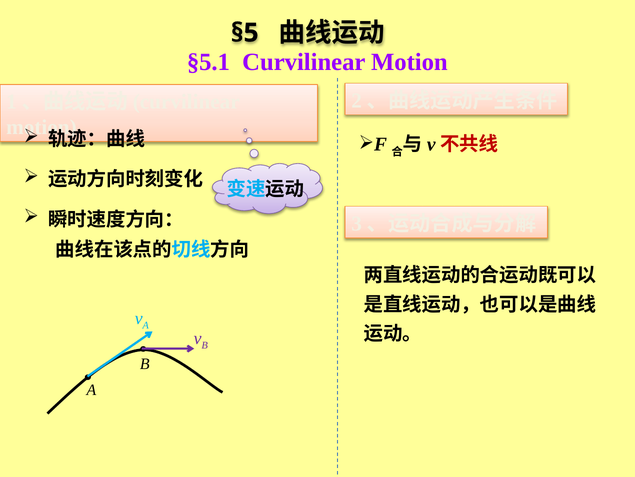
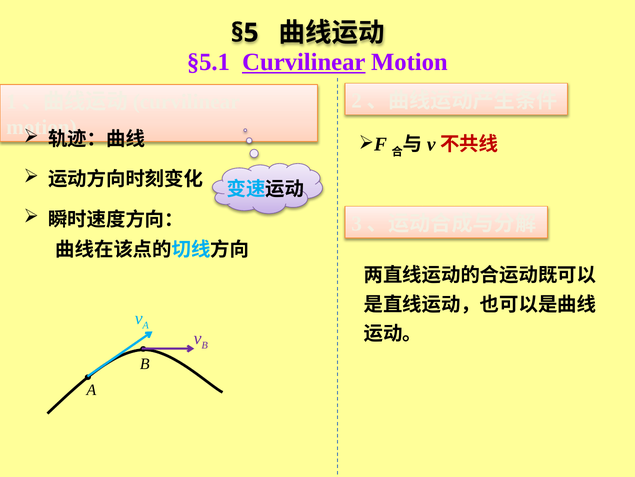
Curvilinear underline: none -> present (304, 62)
